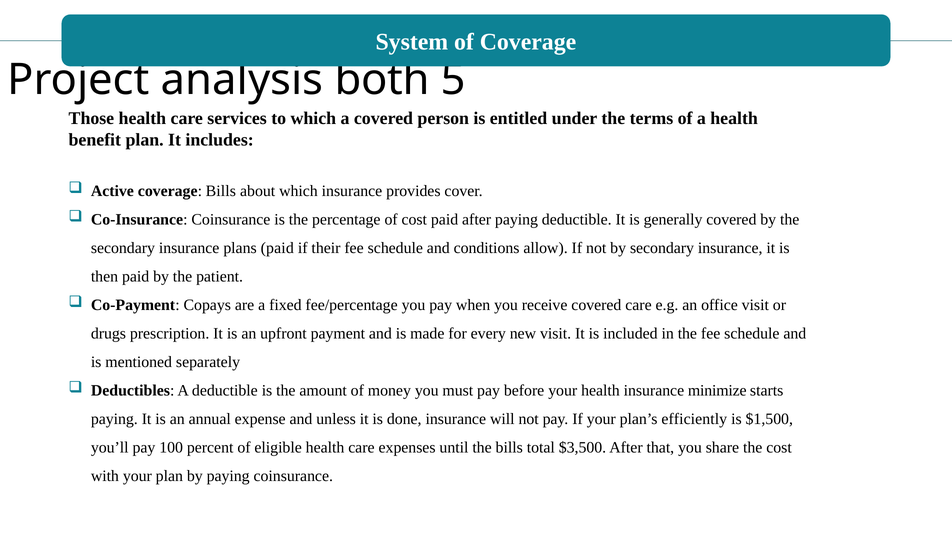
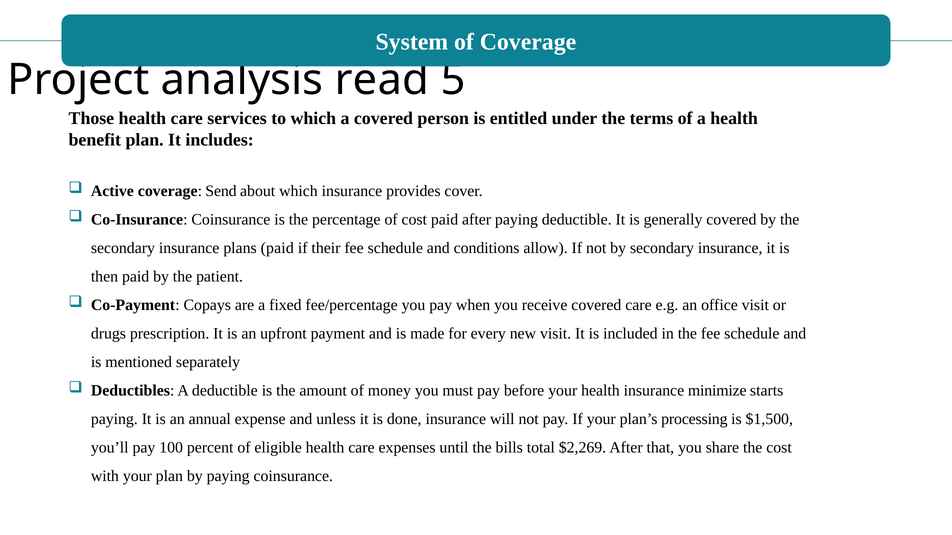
both: both -> read (382, 80)
coverage Bills: Bills -> Send (221, 191)
efficiently: efficiently -> processing (694, 419)
$3,500: $3,500 -> $2,269 (582, 448)
